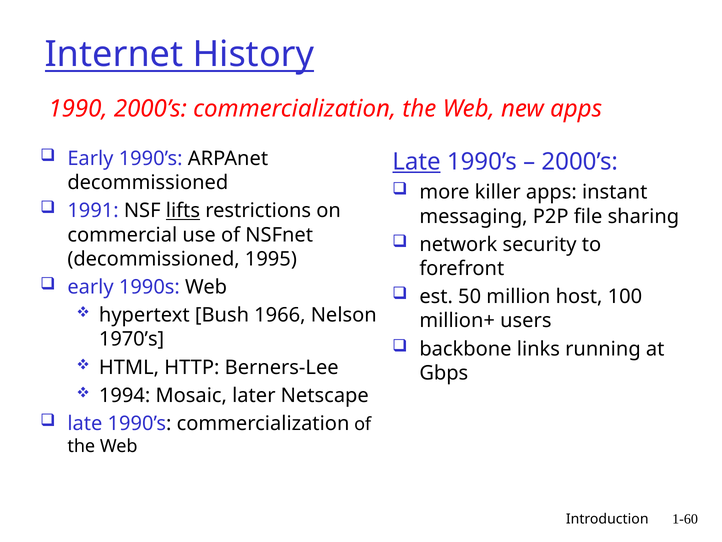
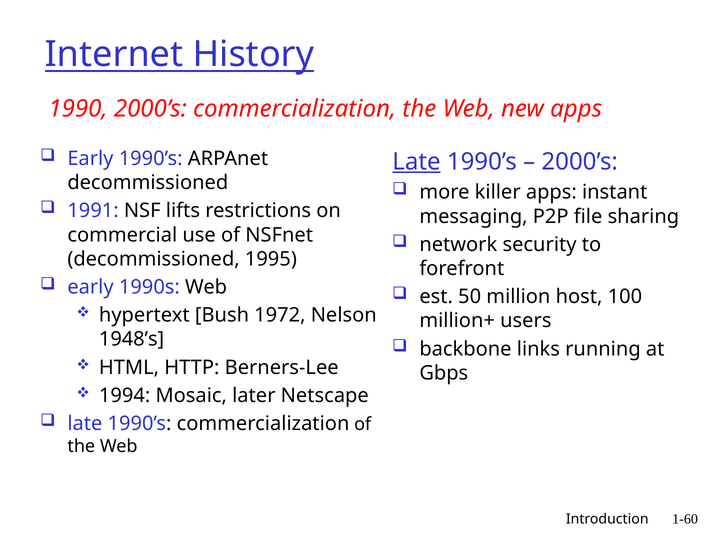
lifts underline: present -> none (183, 211)
1966: 1966 -> 1972 (280, 315)
1970’s: 1970’s -> 1948’s (132, 339)
